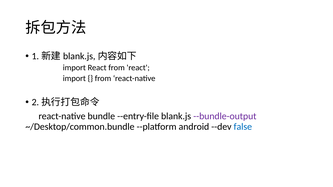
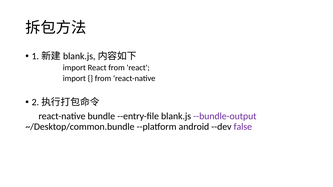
false colour: blue -> purple (243, 127)
